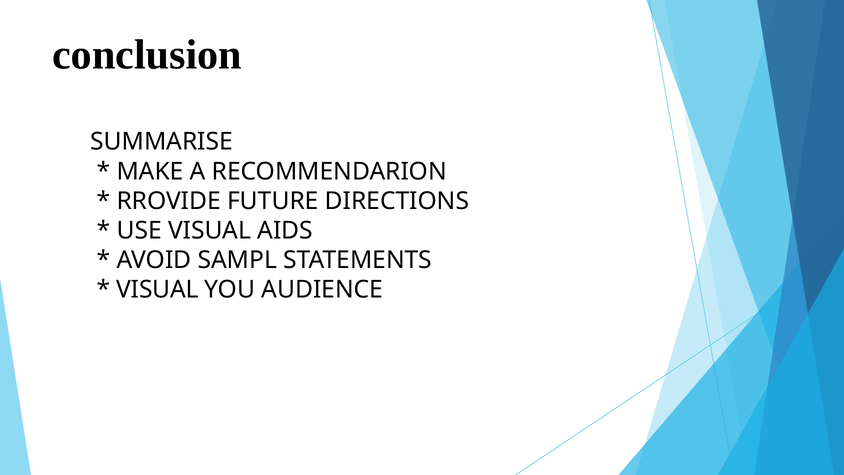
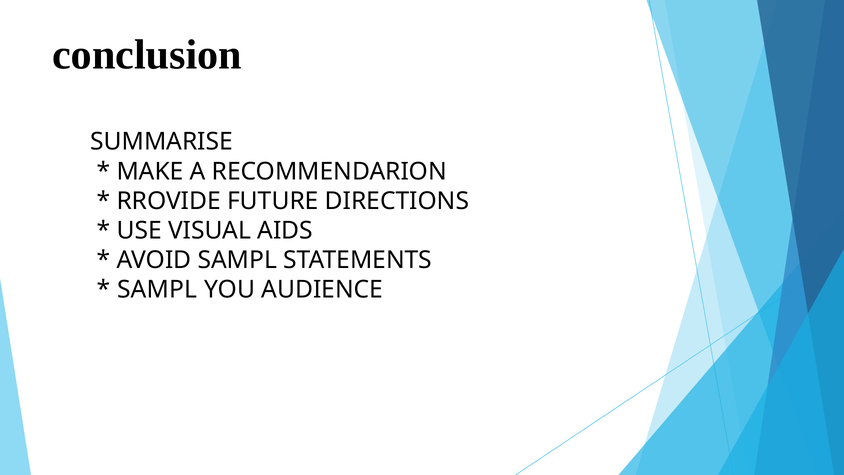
VISUAL: VISUAL -> SAMPL (157, 290)
